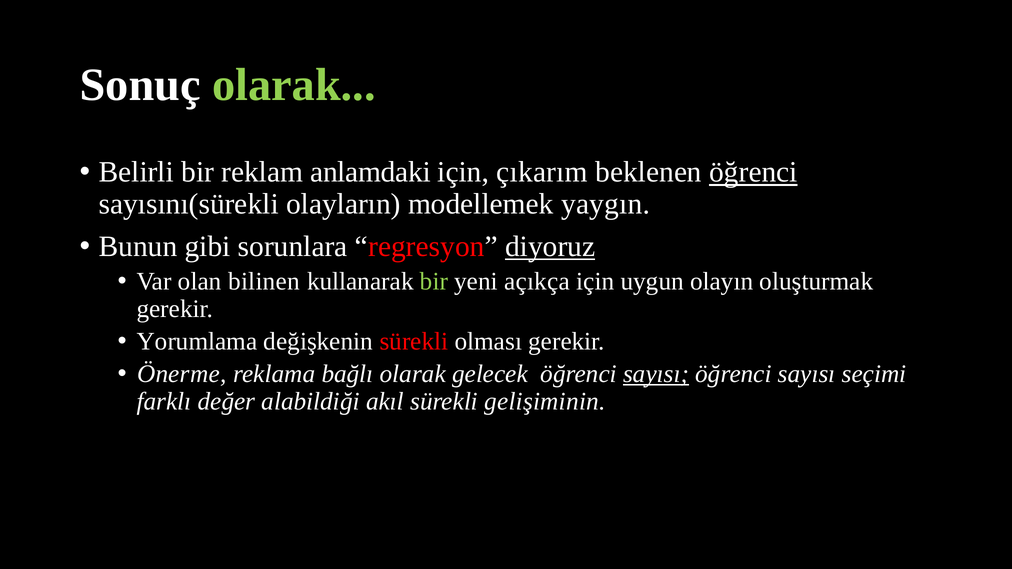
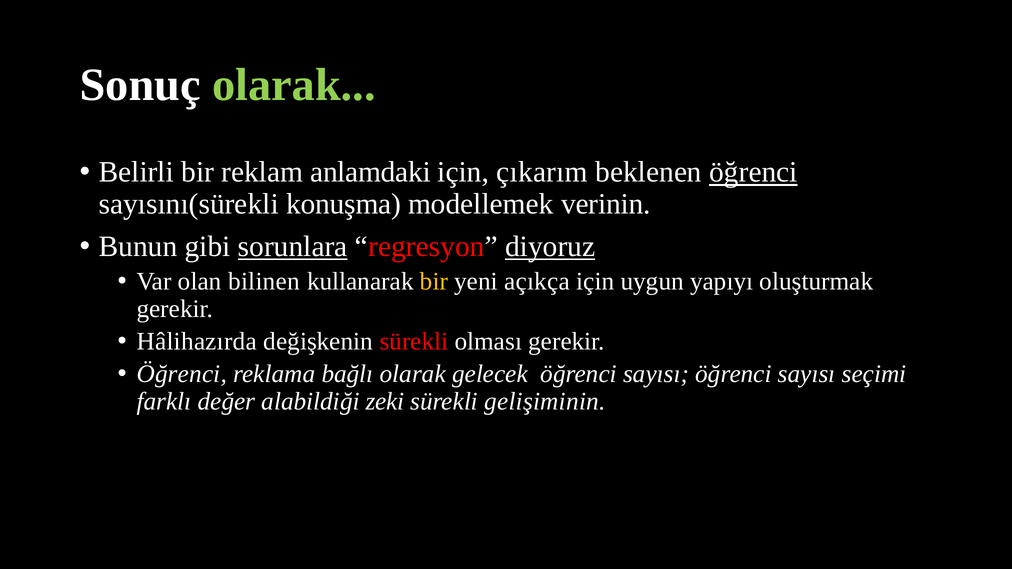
olayların: olayların -> konuşma (344, 204)
yaygın: yaygın -> verinin (606, 204)
sorunlara underline: none -> present (293, 247)
bir colour: light green -> yellow (434, 282)
olayın: olayın -> yapıyı (722, 282)
Yorumlama: Yorumlama -> Hâlihazırda (197, 341)
Önerme: Önerme -> Öğrenci (182, 374)
sayısı underline: present -> none (656, 374)
akıl: akıl -> zeki (385, 401)
